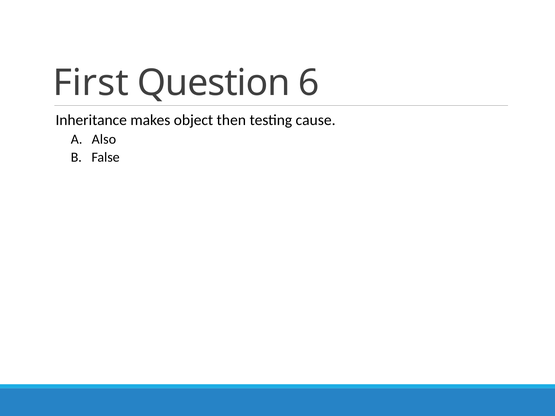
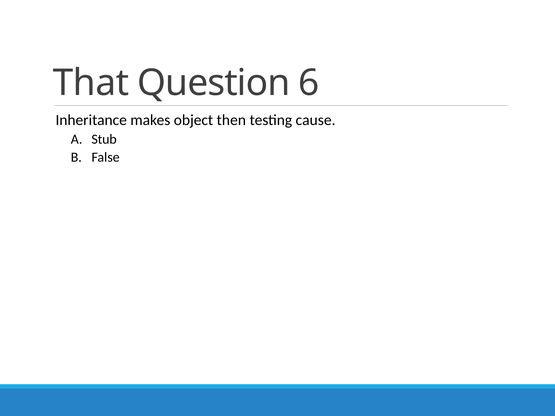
First: First -> That (91, 83)
Also: Also -> Stub (104, 139)
